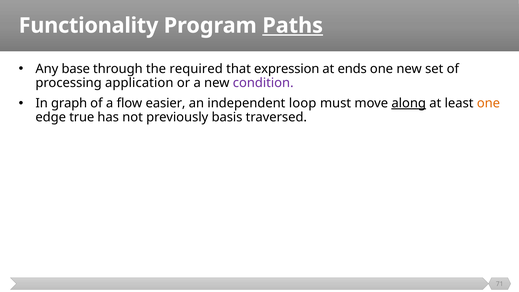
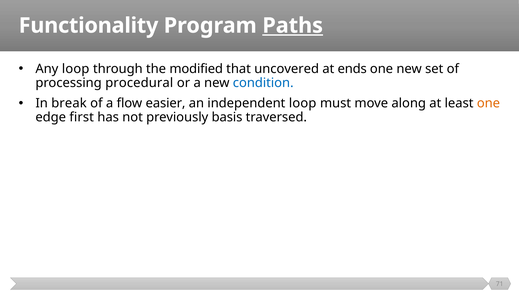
Any base: base -> loop (76, 69)
required: required -> modified (196, 69)
expression: expression -> uncovered (287, 69)
application: application -> procedural (139, 83)
condition colour: purple -> blue (263, 83)
graph: graph -> break (69, 103)
along underline: present -> none (409, 103)
true: true -> first (82, 117)
